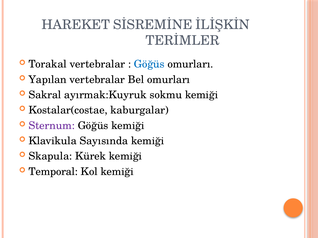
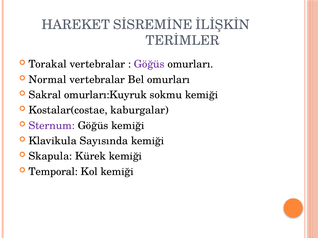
Göğüs colour: blue -> purple (149, 64)
Yapılan: Yapılan -> Normal (47, 80)
ayırmak:Kuyruk: ayırmak:Kuyruk -> omurları:Kuyruk (106, 95)
